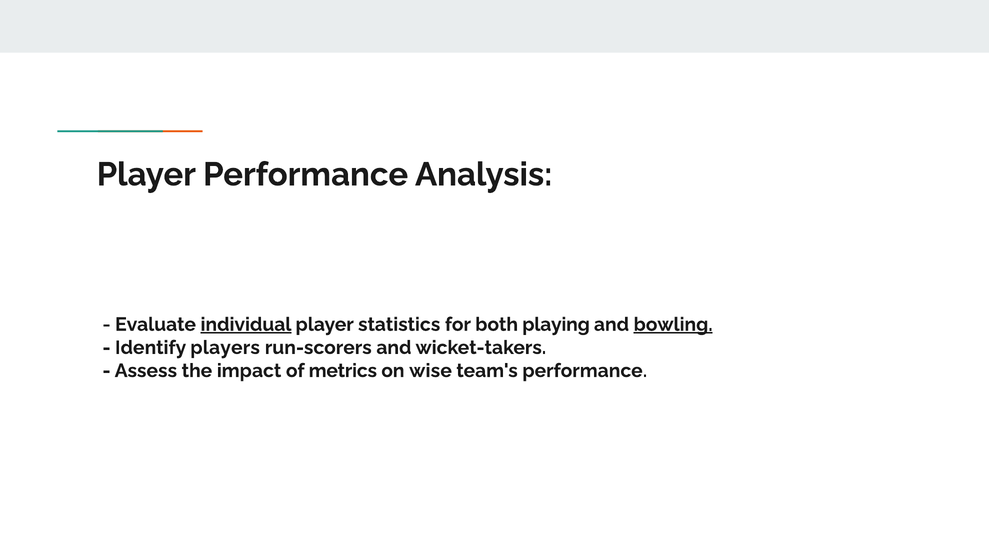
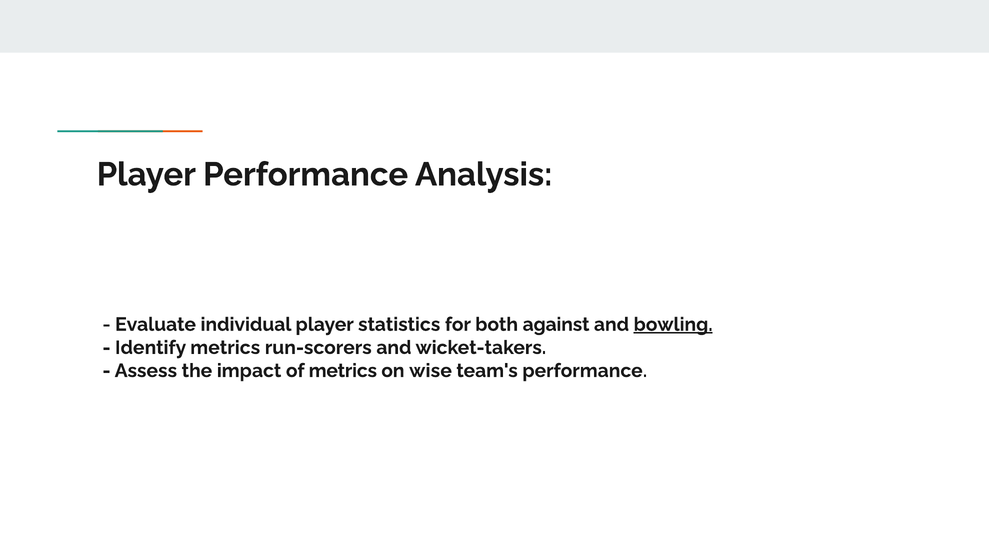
individual underline: present -> none (246, 325)
playing: playing -> against (556, 325)
Identify players: players -> metrics (225, 348)
